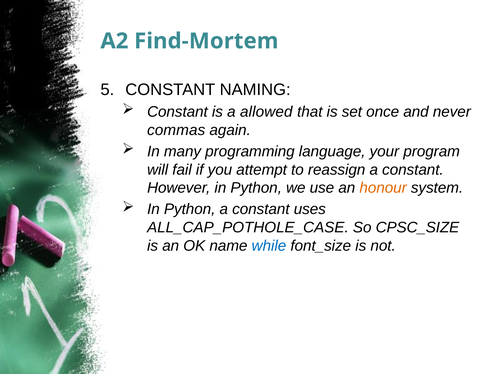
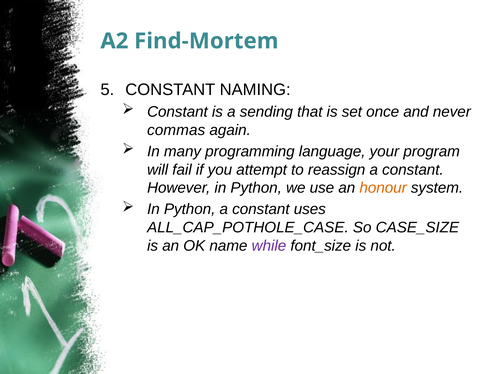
allowed: allowed -> sending (266, 112)
CPSC_SIZE: CPSC_SIZE -> CASE_SIZE (417, 227)
while colour: blue -> purple (269, 245)
